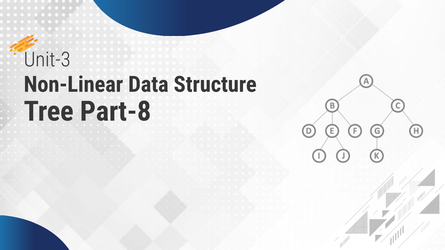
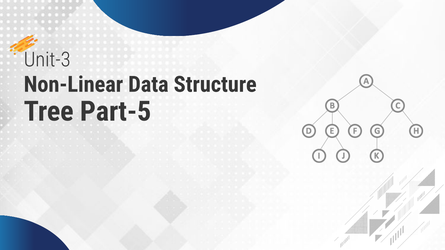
Part-8: Part-8 -> Part-5 (116, 112)
